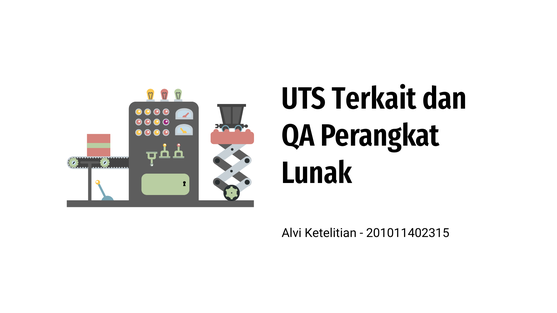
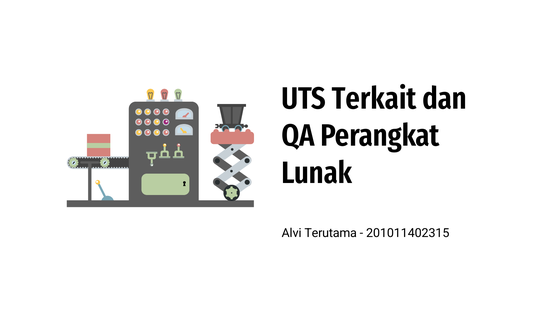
Ketelitian: Ketelitian -> Terutama (331, 233)
